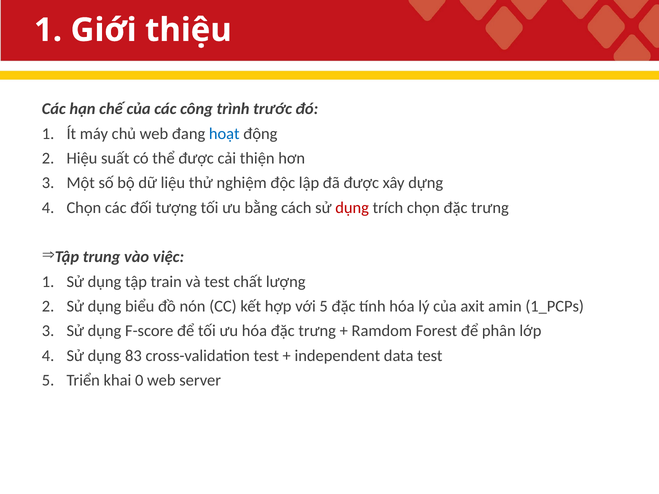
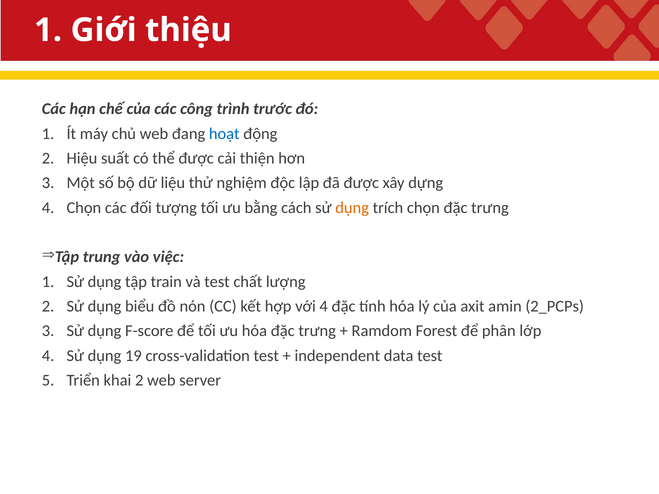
dụng colour: red -> orange (352, 208)
với 5: 5 -> 4 (324, 306)
1_PCPs: 1_PCPs -> 2_PCPs (555, 306)
83: 83 -> 19 (133, 356)
khai 0: 0 -> 2 (139, 380)
